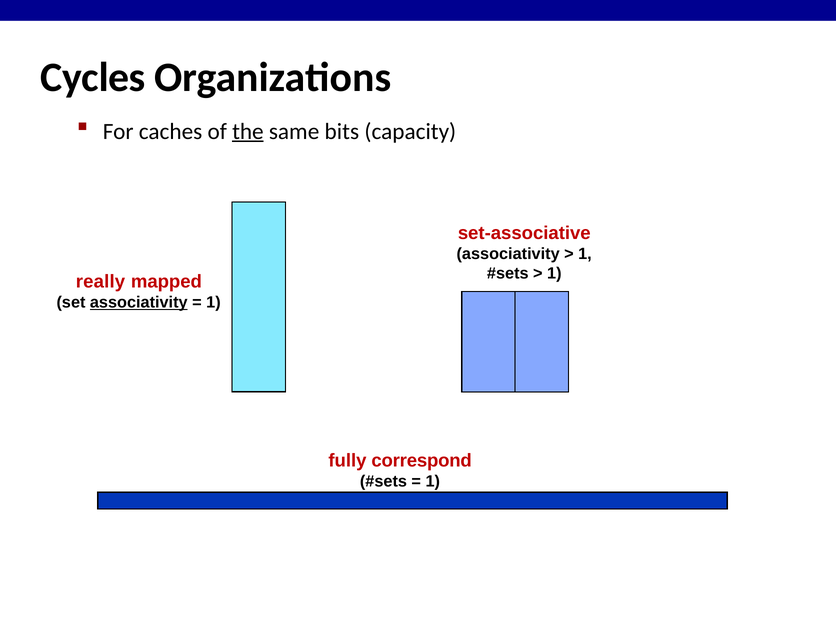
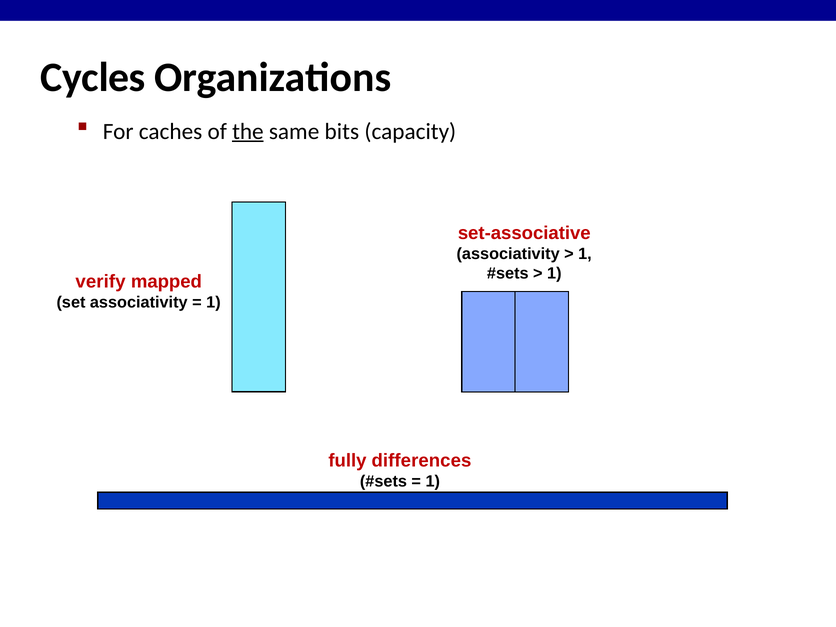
really: really -> verify (101, 282)
associativity underline: present -> none (139, 302)
correspond: correspond -> differences (421, 460)
